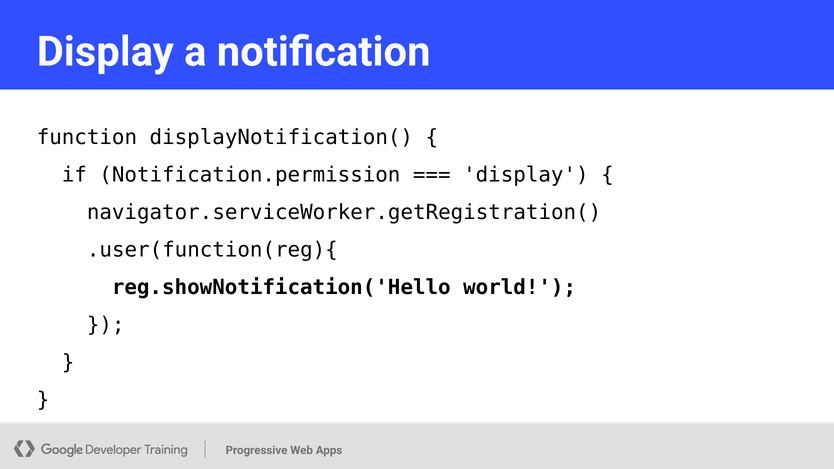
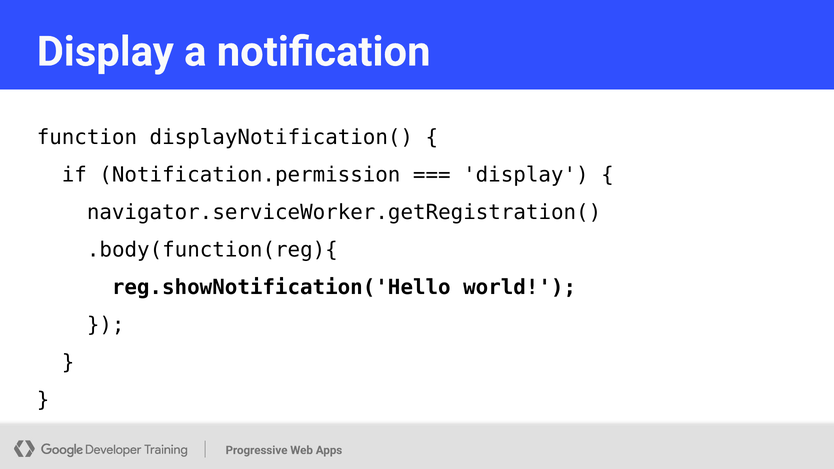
.user(function(reg){: .user(function(reg){ -> .body(function(reg){ (212, 250)
